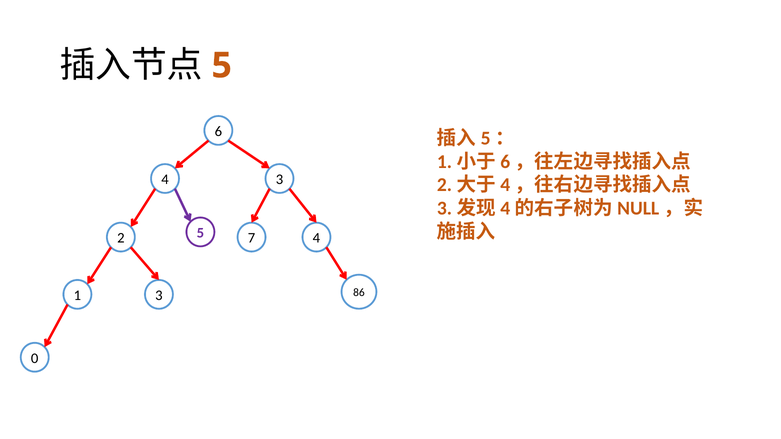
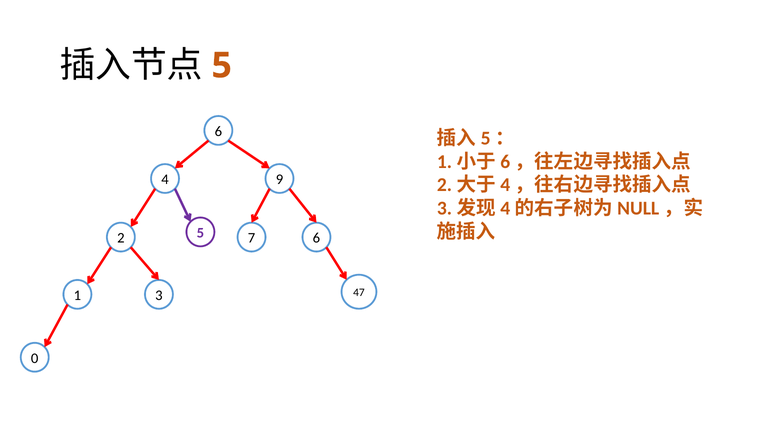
4 3: 3 -> 9 (279, 180)
7 4: 4 -> 6 (316, 238)
86: 86 -> 47 (359, 293)
